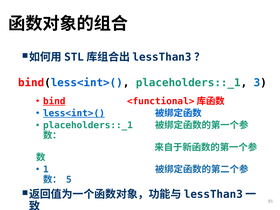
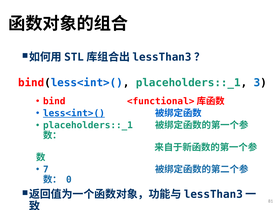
bind underline: present -> none (54, 101)
1: 1 -> 7 (46, 169)
5: 5 -> 0 (69, 180)
